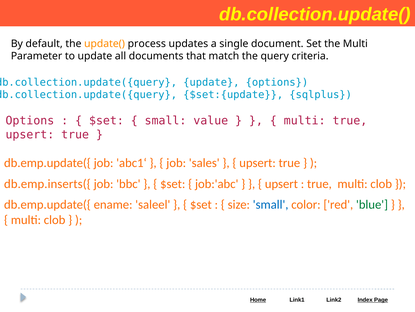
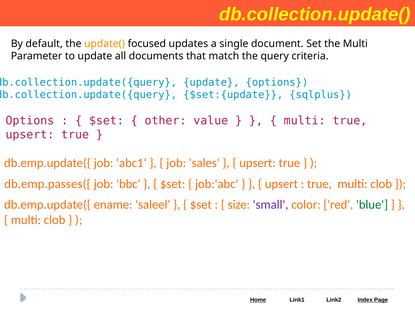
process: process -> focused (147, 44)
small: small -> other (166, 120)
db.emp.inserts({: db.emp.inserts({ -> db.emp.passes({ (47, 183)
small colour: blue -> purple (271, 204)
